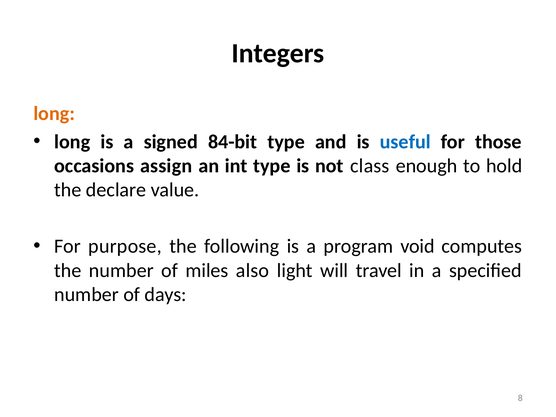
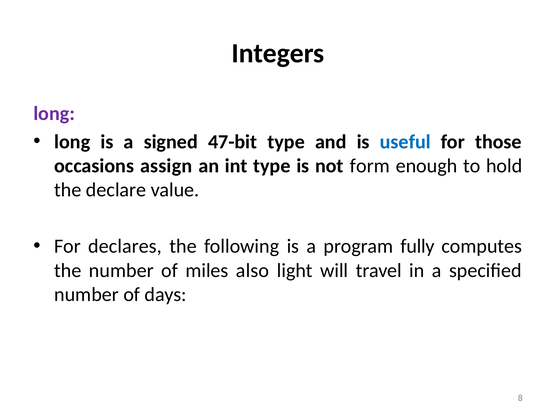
long colour: orange -> purple (54, 114)
84-bit: 84-bit -> 47-bit (233, 142)
class: class -> form (370, 166)
purpose: purpose -> declares (125, 246)
void: void -> fully (417, 246)
